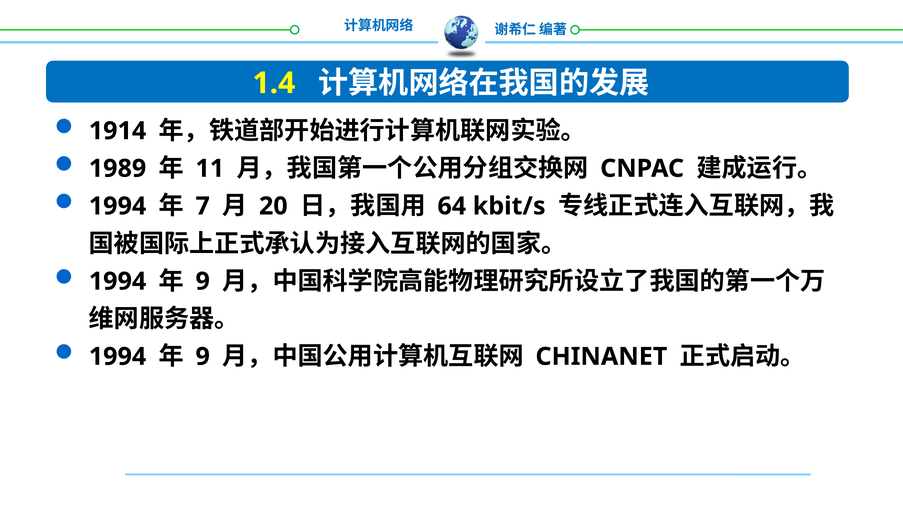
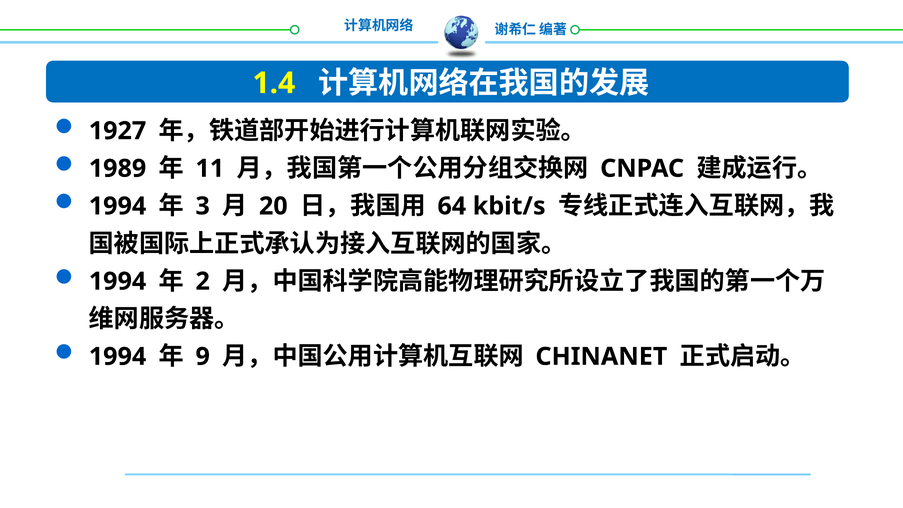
1914: 1914 -> 1927 (118, 131)
7: 7 -> 3 (203, 206)
9: 9 -> 2 (203, 281)
